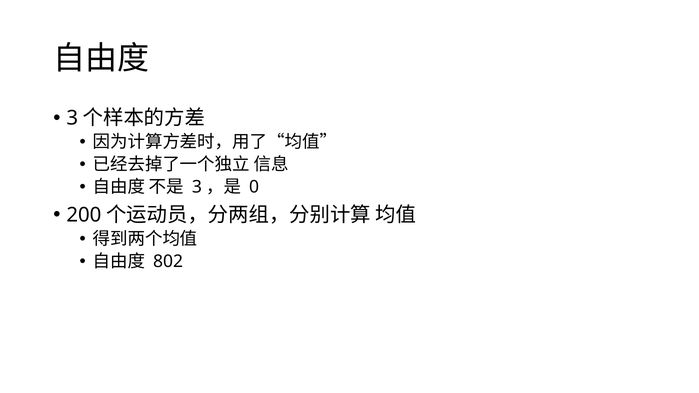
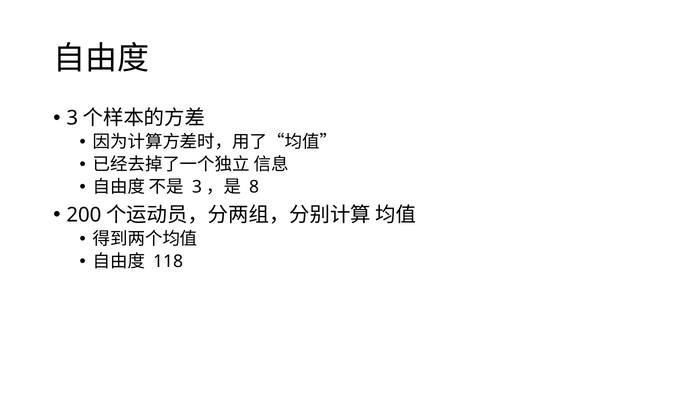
0: 0 -> 8 (254, 187)
802: 802 -> 118 (168, 262)
